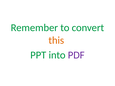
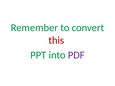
this colour: orange -> red (56, 40)
